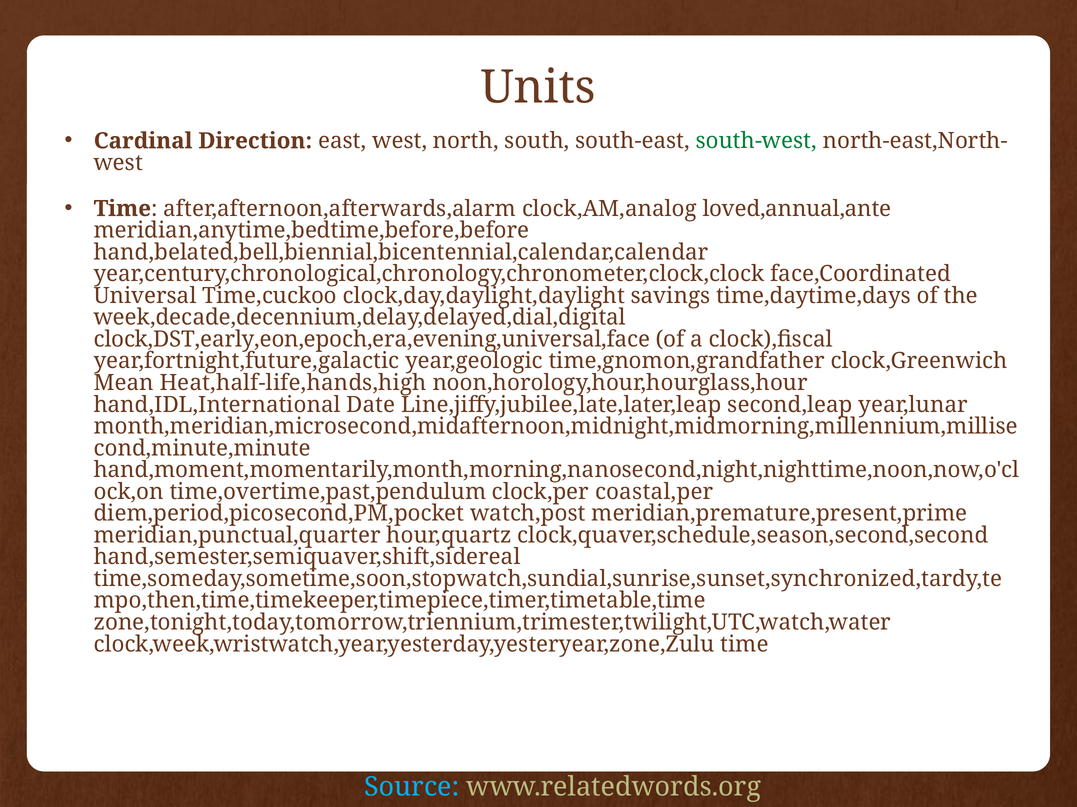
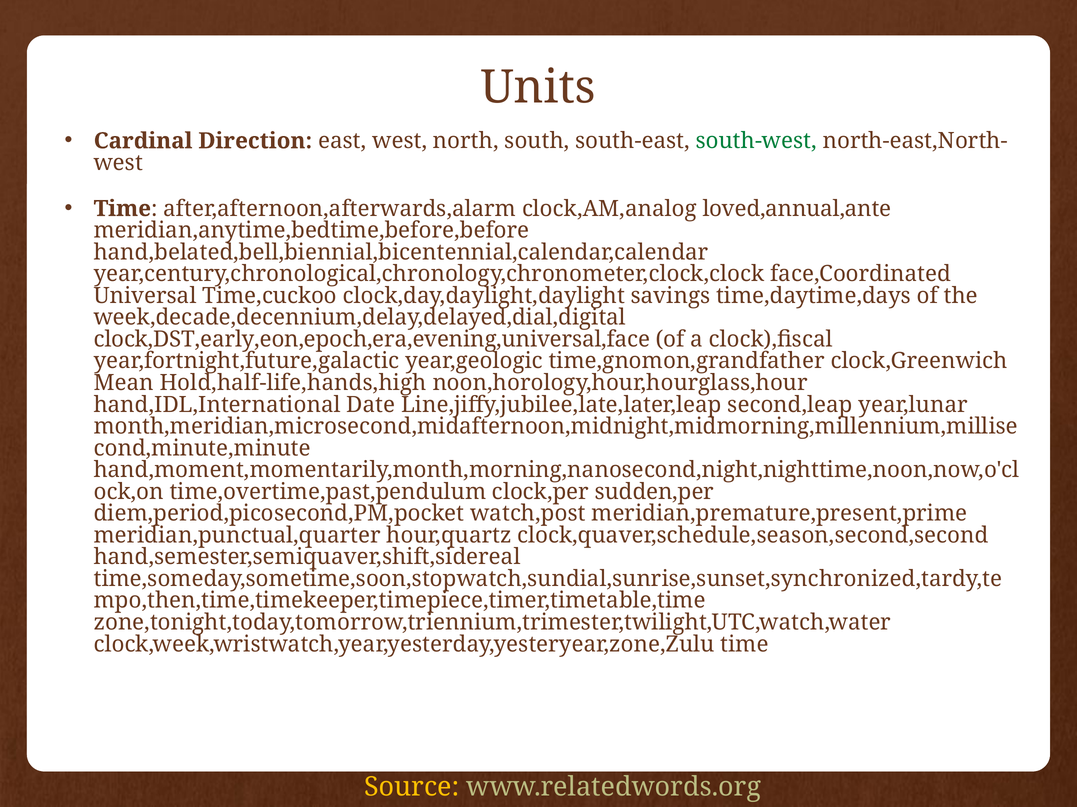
Heat,half-life,hands,high: Heat,half-life,hands,high -> Hold,half-life,hands,high (293, 383)
coastal,per: coastal,per -> sudden,per (654, 492)
Source colour: light blue -> yellow (412, 788)
